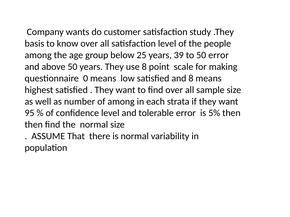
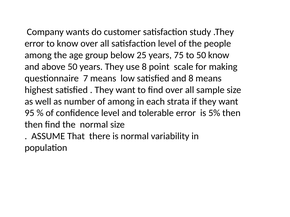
basis: basis -> error (34, 44)
39: 39 -> 75 (179, 55)
50 error: error -> know (219, 55)
0: 0 -> 7 (86, 78)
